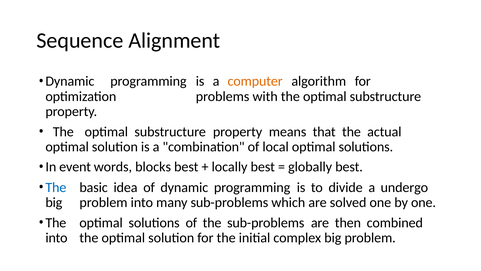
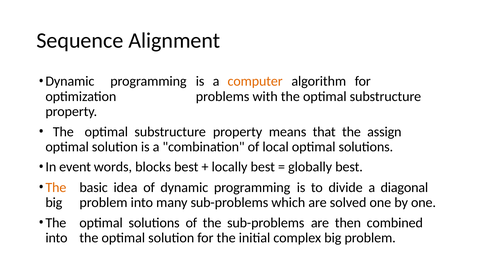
actual: actual -> assign (384, 132)
The colour: blue -> orange (56, 187)
undergo: undergo -> diagonal (404, 187)
